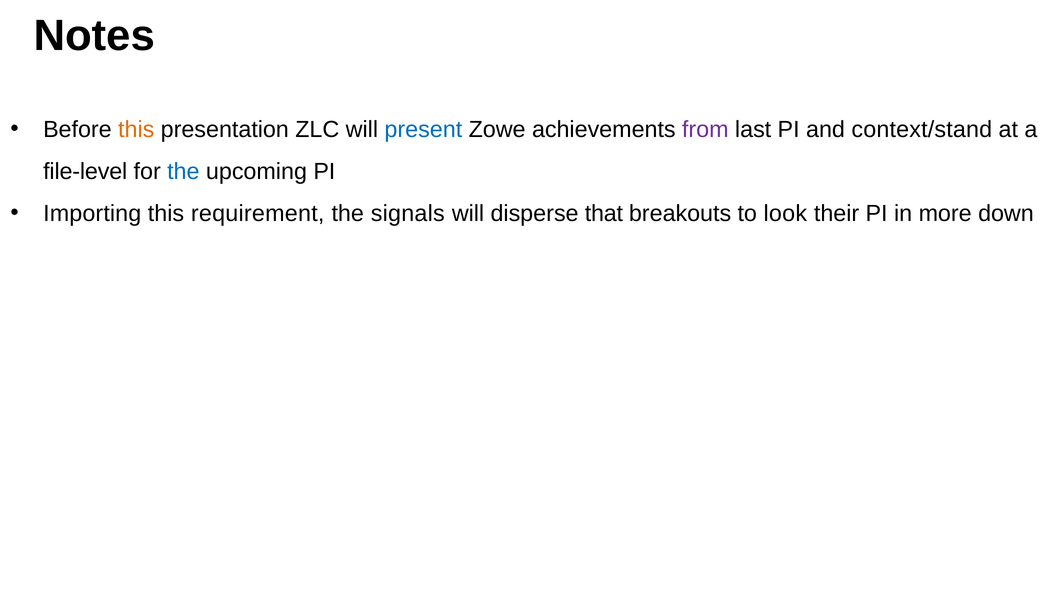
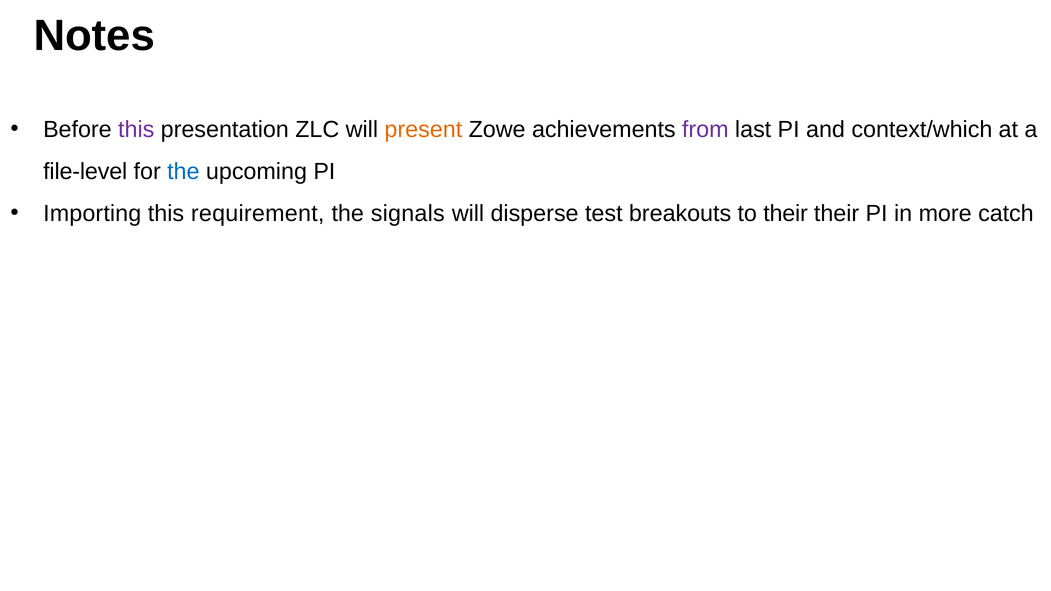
this colour: orange -> purple (136, 129)
present colour: blue -> orange (423, 129)
context/stand: context/stand -> context/which (922, 129)
that: that -> test (604, 213)
to look: look -> their (786, 213)
down: down -> catch (1006, 213)
